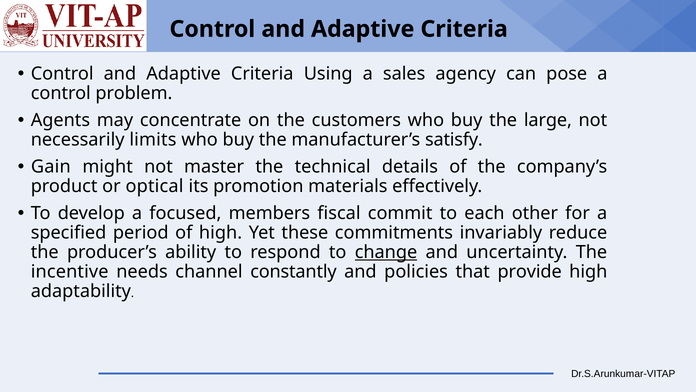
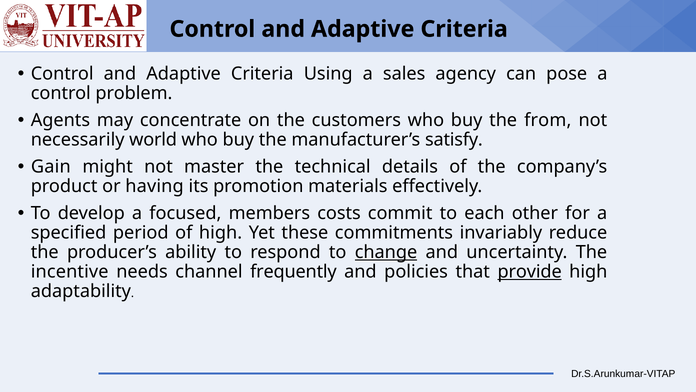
large: large -> from (548, 120)
limits: limits -> world (153, 140)
optical: optical -> having (155, 186)
fiscal: fiscal -> costs (339, 213)
constantly: constantly -> frequently (293, 272)
provide underline: none -> present (530, 272)
